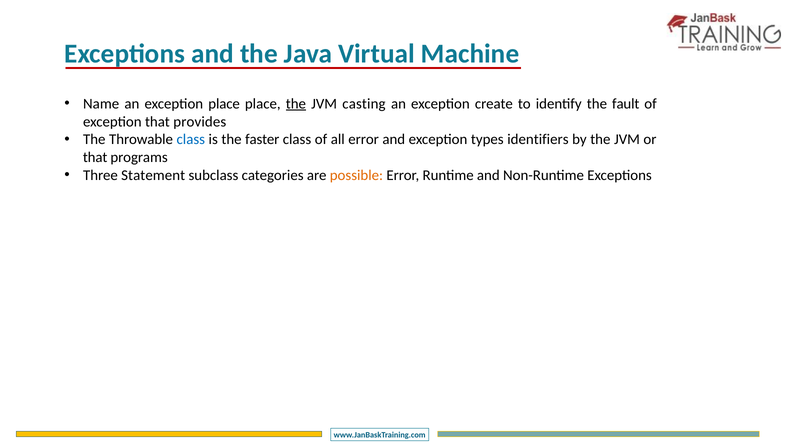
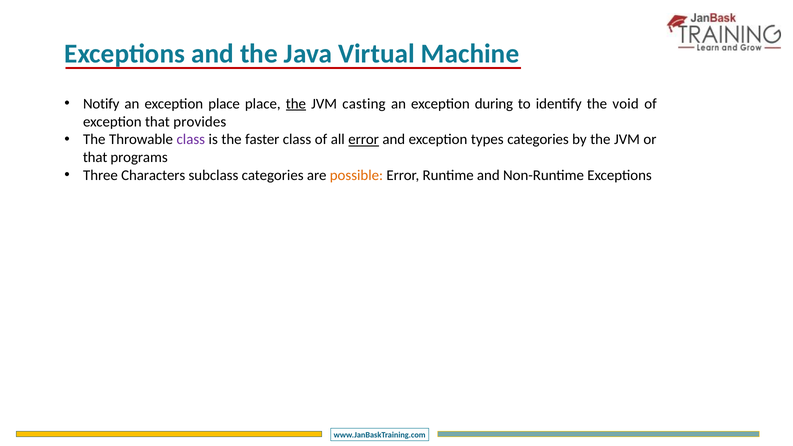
Name: Name -> Notify (101, 104)
create: create -> during (494, 104)
fault: fault -> void (626, 104)
class colour: blue -> purple (191, 139)
error underline: none -> present (364, 139)
types identifiers: identifiers -> categories (538, 139)
Statement: Statement -> Characters (153, 175)
